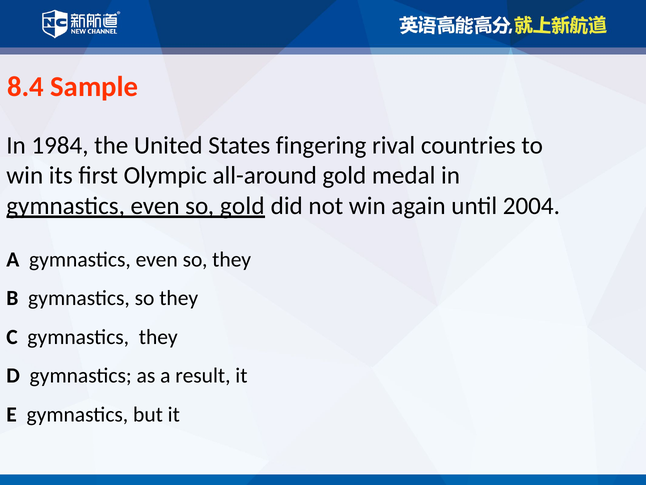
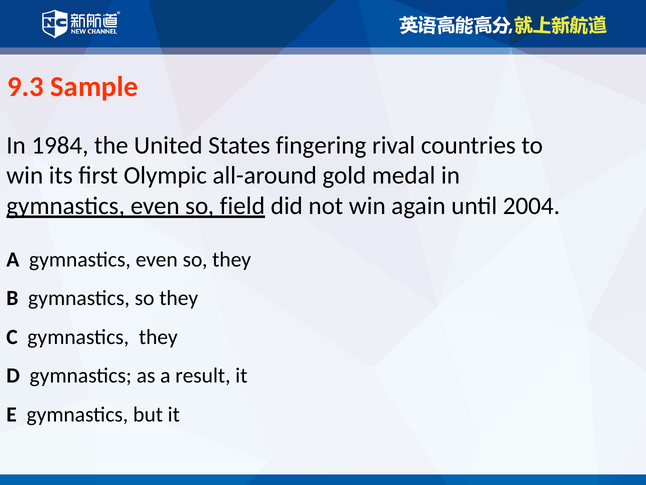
8.4: 8.4 -> 9.3 (25, 87)
so gold: gold -> field (242, 206)
